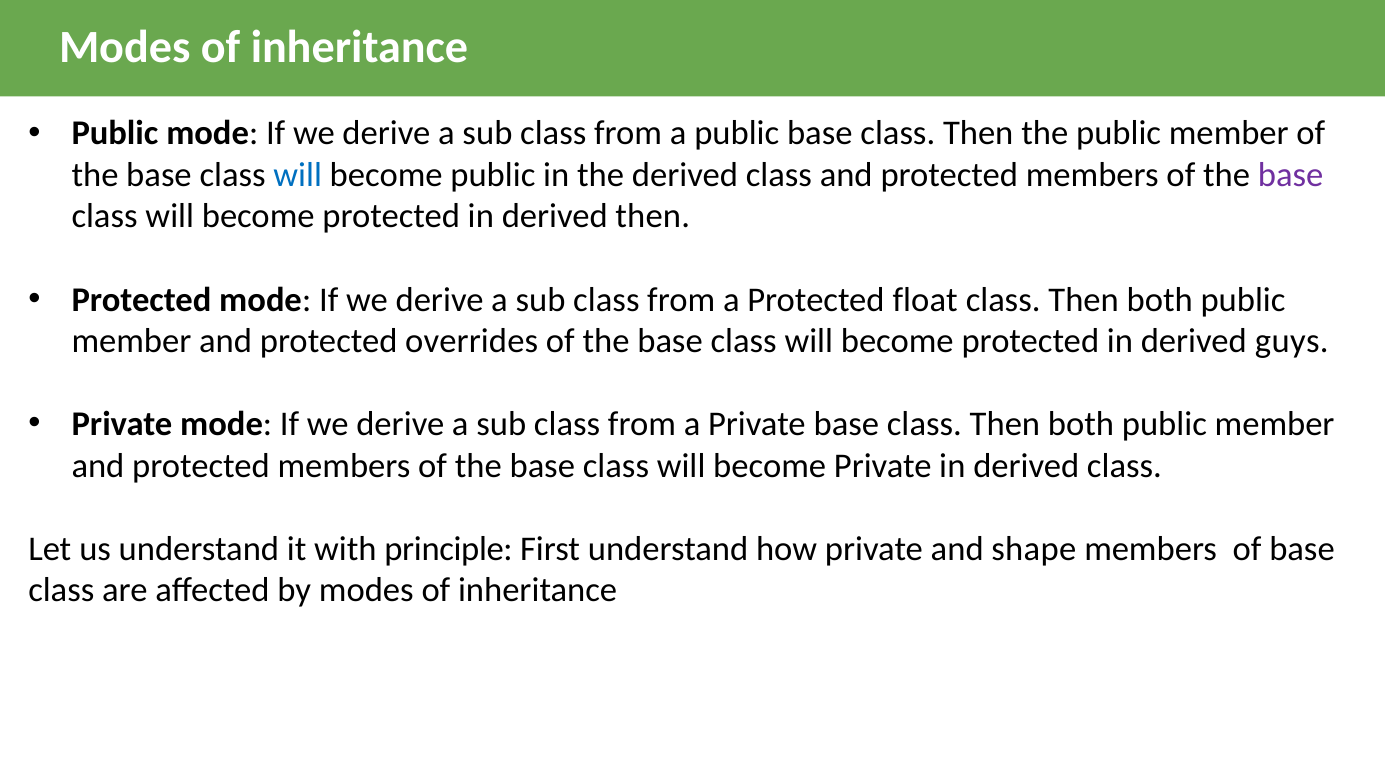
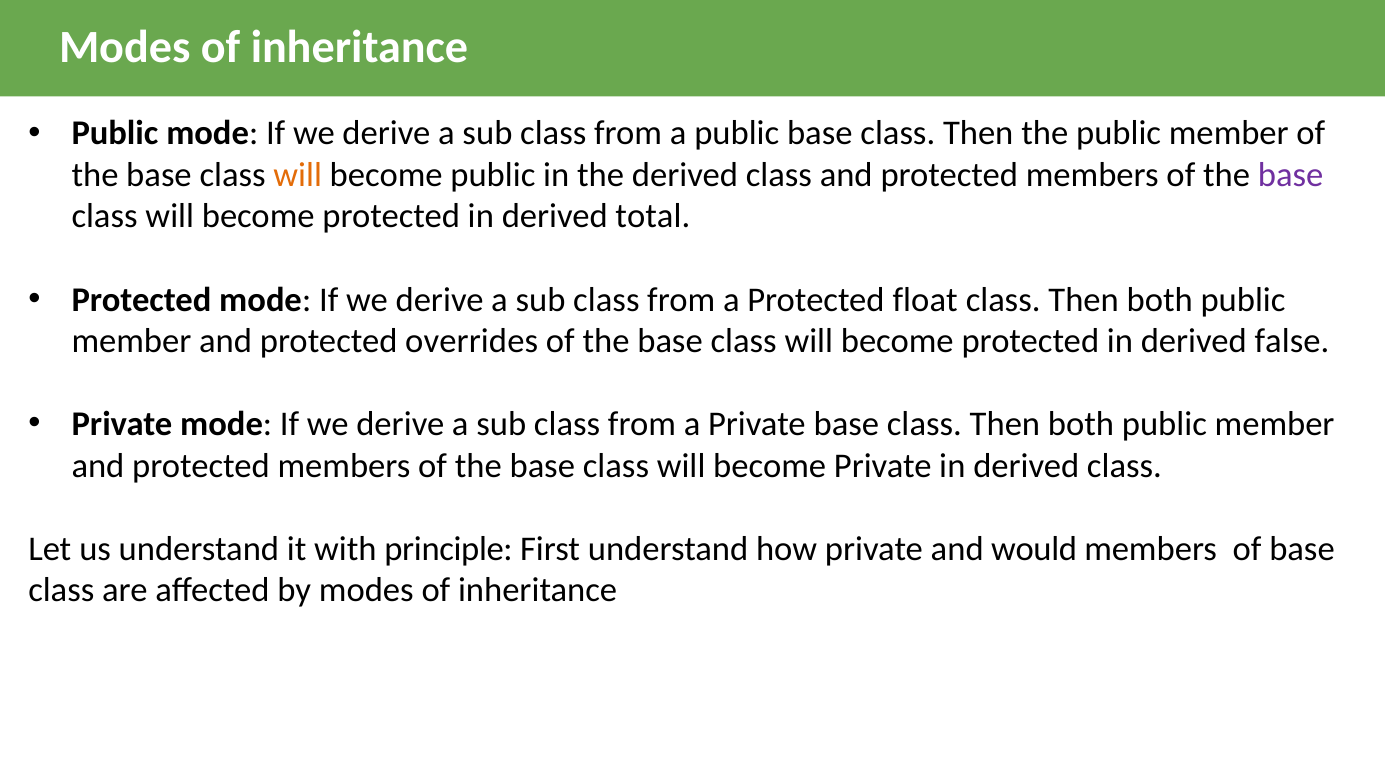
will colour: blue -> orange (298, 175)
derived then: then -> total (653, 217)
guys: guys -> false (1292, 341)
shape: shape -> would (1034, 549)
